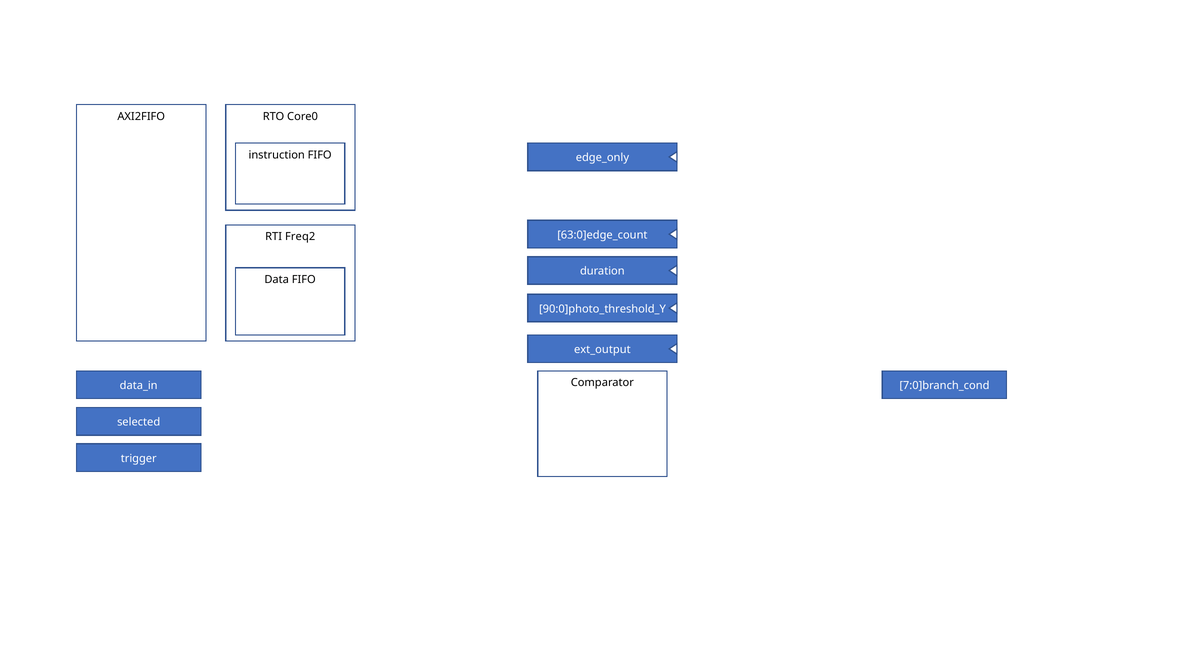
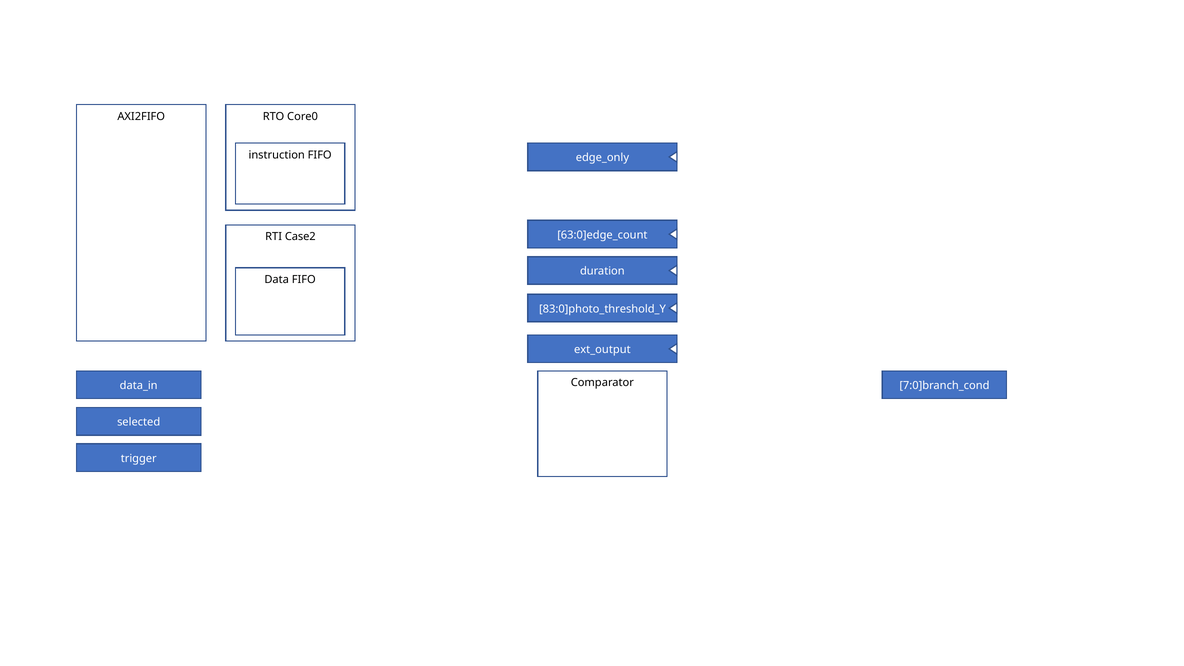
Freq2: Freq2 -> Case2 (300, 237)
90:0]photo_threshold_Y: 90:0]photo_threshold_Y -> 83:0]photo_threshold_Y (602, 309)
